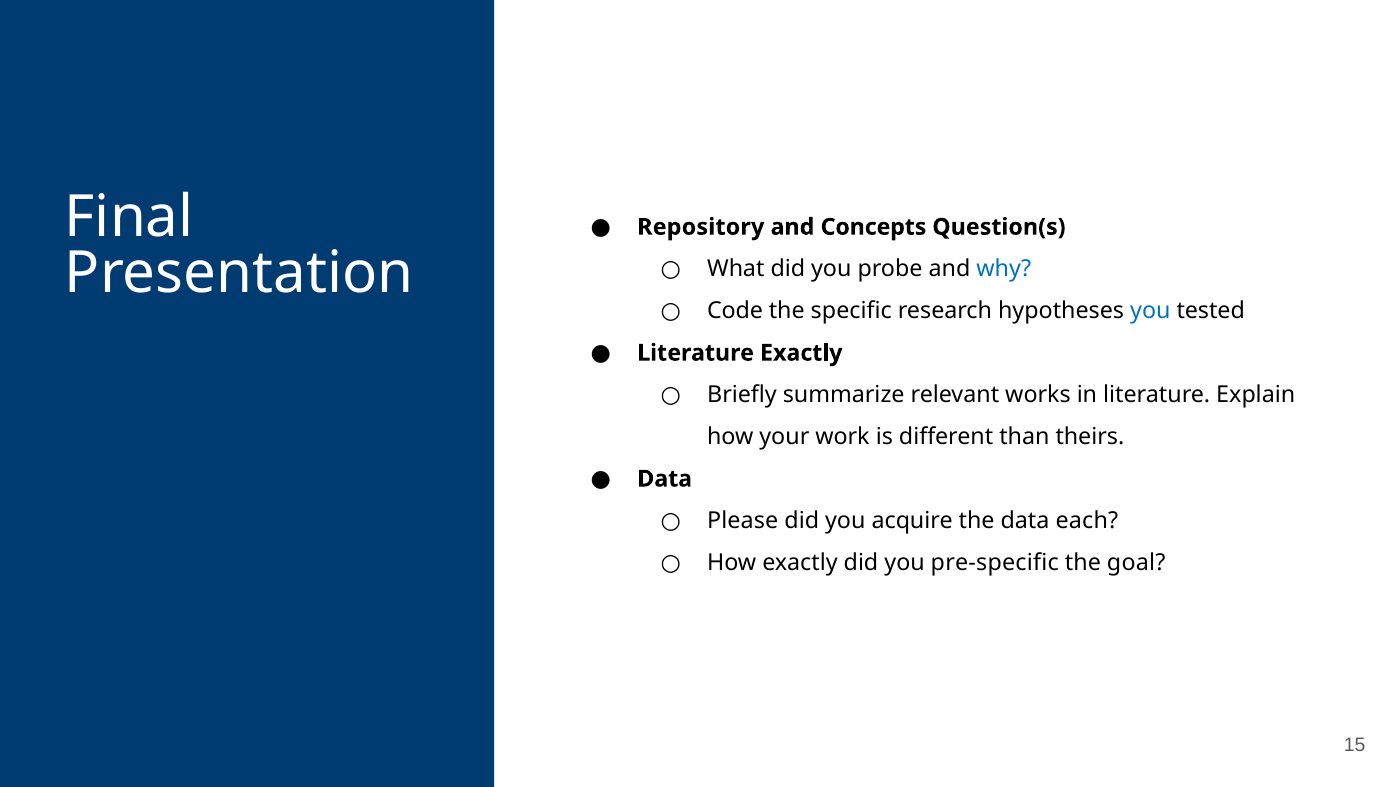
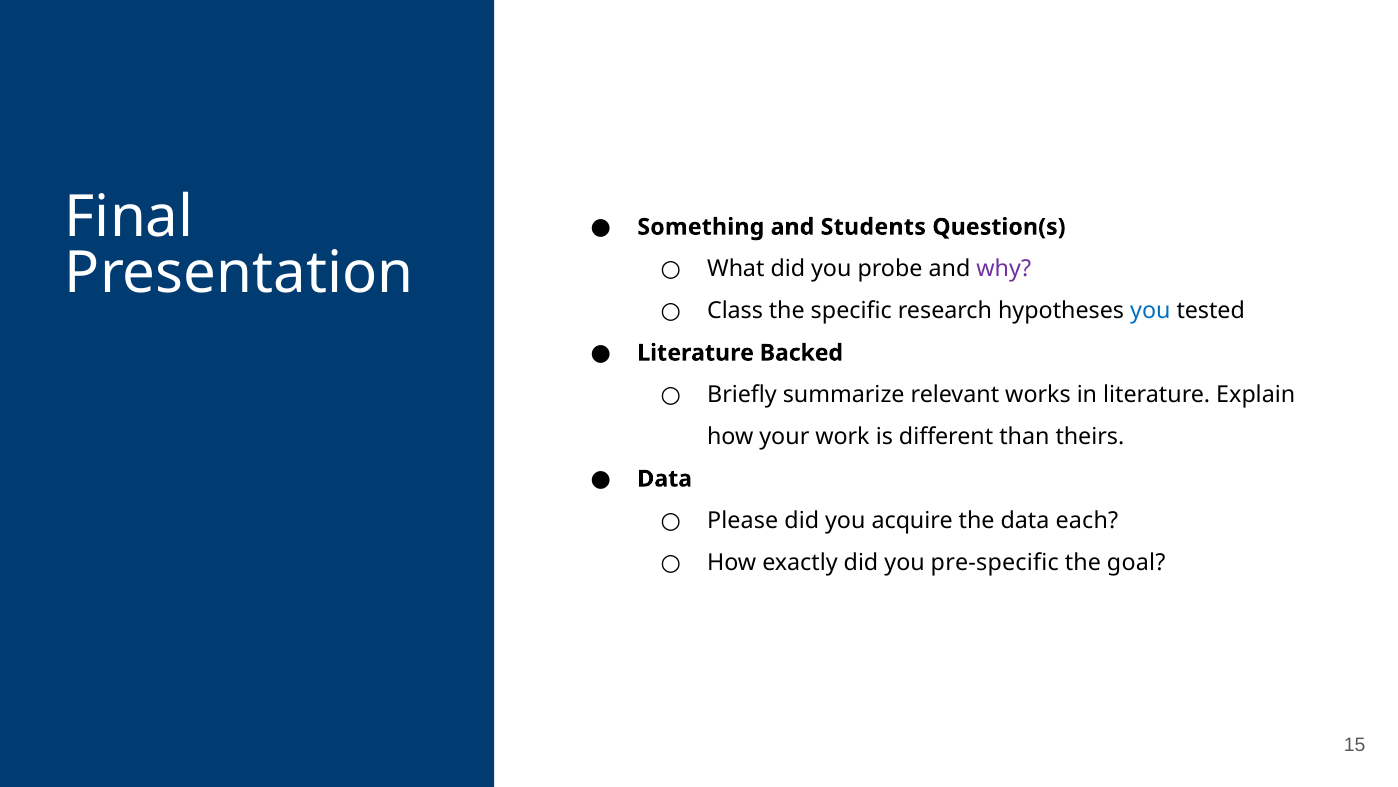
Repository: Repository -> Something (701, 227)
Concepts: Concepts -> Students (873, 227)
why colour: blue -> purple (1004, 269)
Code: Code -> Class (735, 311)
Literature Exactly: Exactly -> Backed (801, 353)
